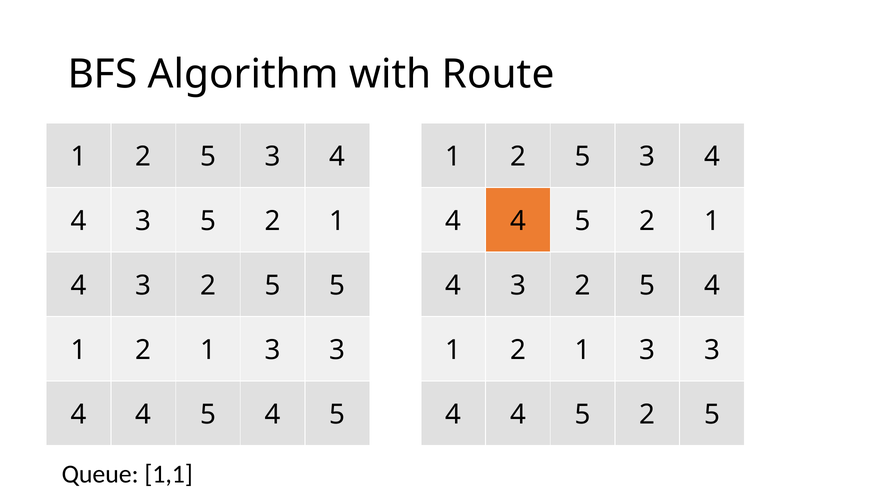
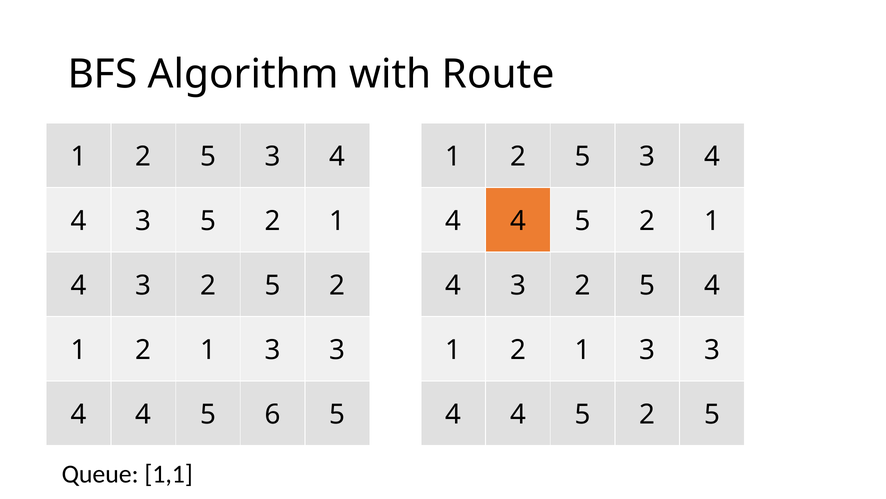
2 5 5: 5 -> 2 (337, 285)
4 5 4: 4 -> 6 (273, 414)
